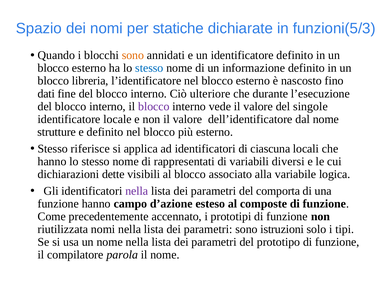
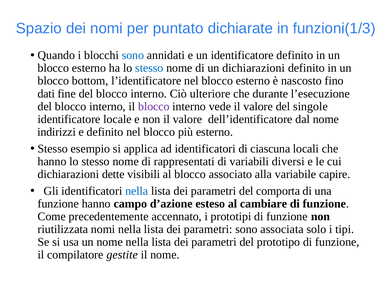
statiche: statiche -> puntato (178, 28)
funzioni(5/3: funzioni(5/3 -> funzioni(1/3 (334, 28)
sono colour: orange -> blue (133, 55)
un informazione: informazione -> dichiarazioni (254, 68)
libreria: libreria -> bottom (90, 81)
strutture: strutture -> indirizzi (57, 132)
riferisce: riferisce -> esempio (90, 149)
logica: logica -> capire (335, 174)
nella colour: purple -> blue (137, 191)
composte: composte -> cambiare (263, 204)
istruzioni: istruzioni -> associata (282, 229)
parola: parola -> gestite (122, 255)
